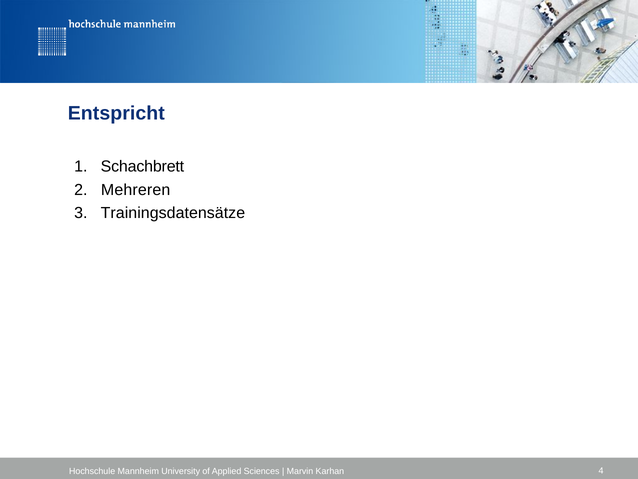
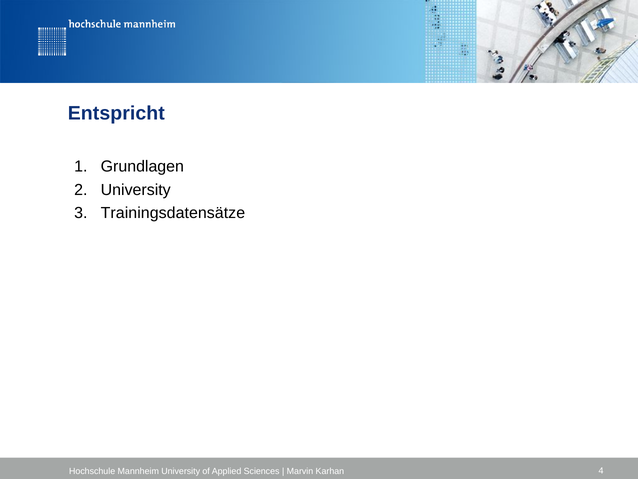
Schachbrett: Schachbrett -> Grundlagen (142, 166)
Mehreren: Mehreren -> University (136, 190)
